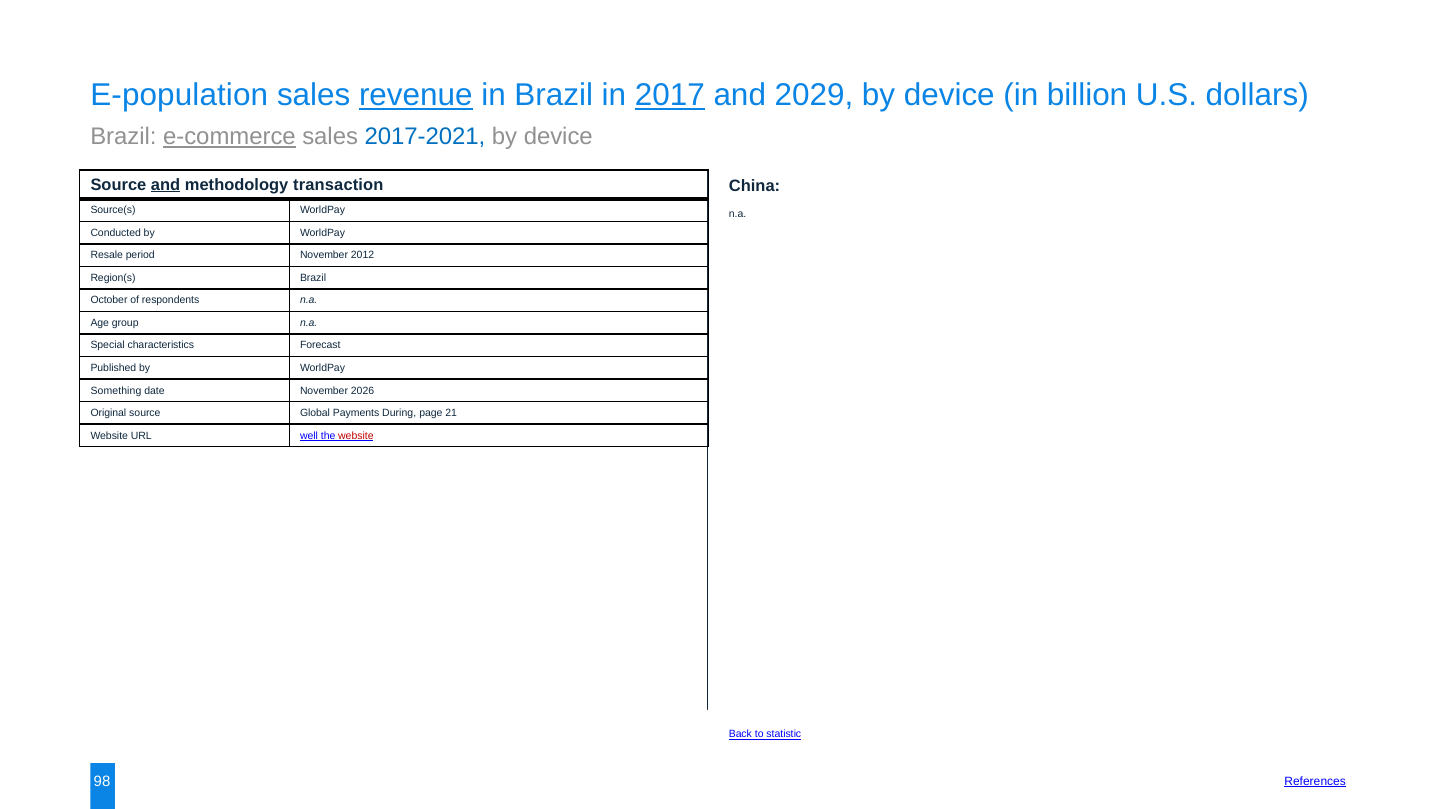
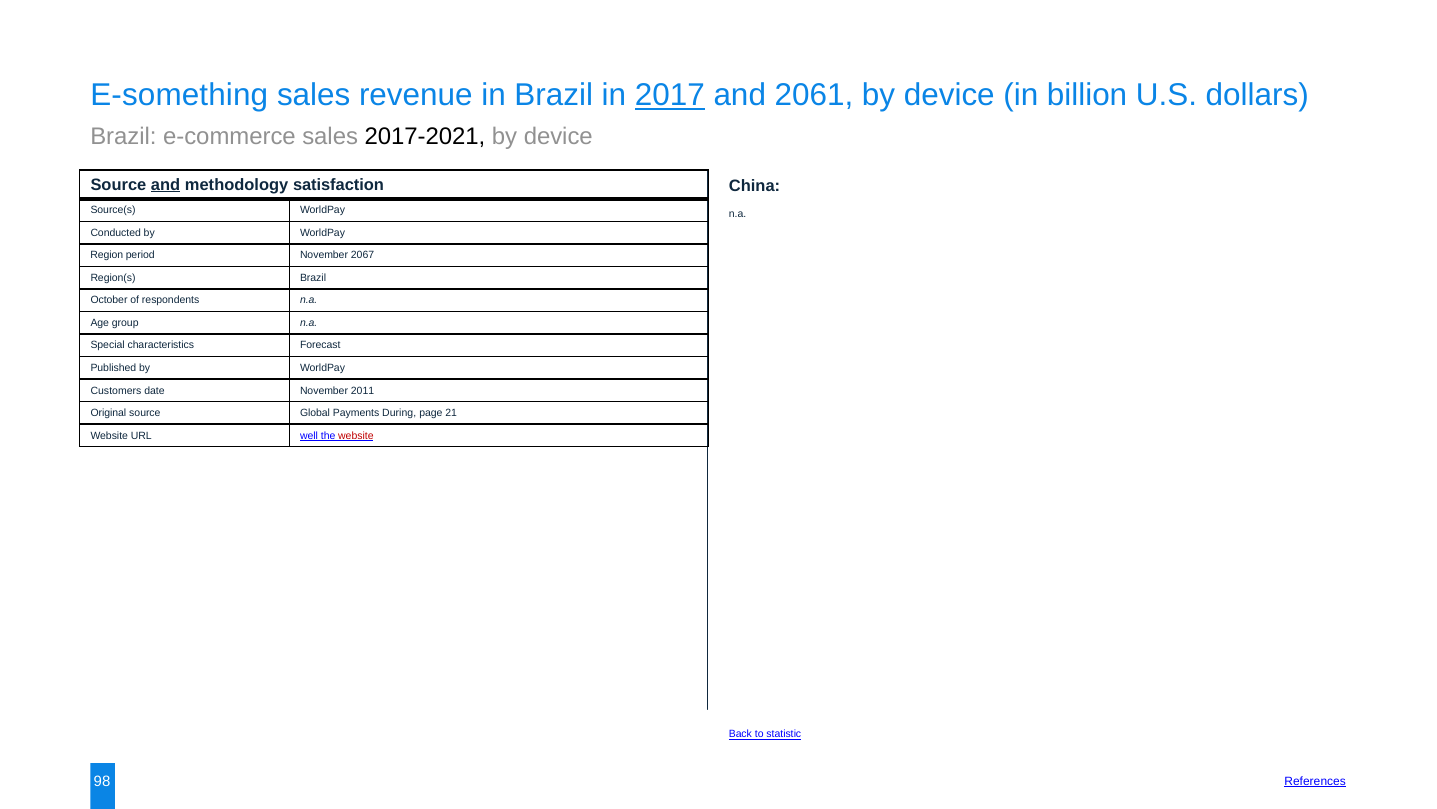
E-population: E-population -> E-something (179, 95)
revenue underline: present -> none (416, 95)
2029: 2029 -> 2061 (814, 95)
e-commerce underline: present -> none (229, 137)
2017-2021 colour: blue -> black (425, 137)
transaction: transaction -> satisfaction (338, 185)
Resale: Resale -> Region (107, 255)
2012: 2012 -> 2067 (363, 255)
Something: Something -> Customers (116, 390)
2026: 2026 -> 2011 (363, 390)
